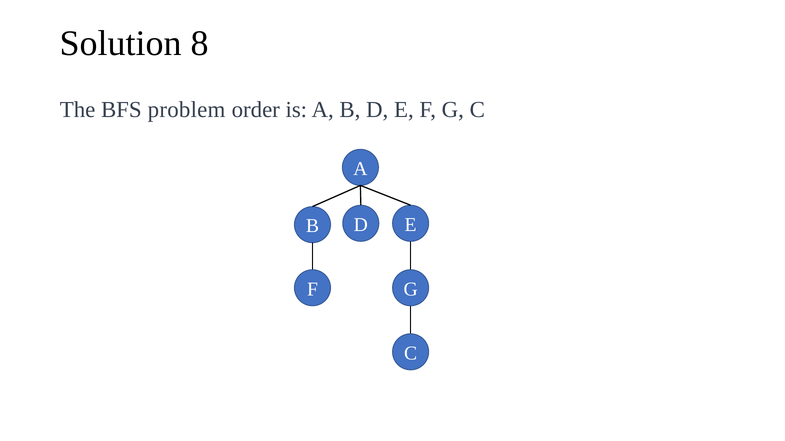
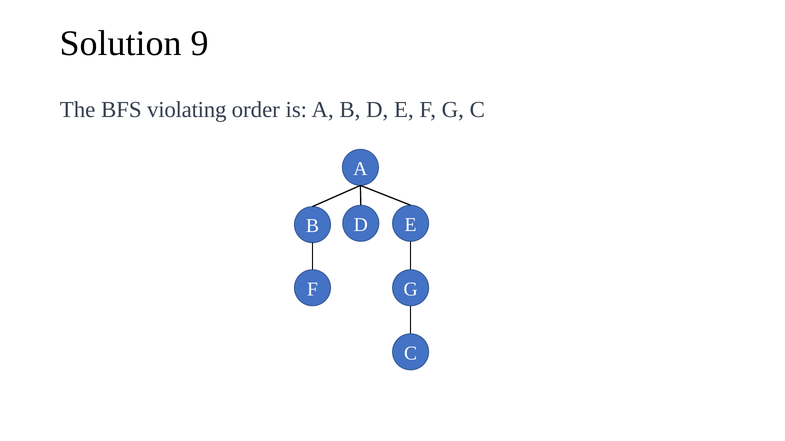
8: 8 -> 9 (200, 44)
problem: problem -> violating (187, 110)
